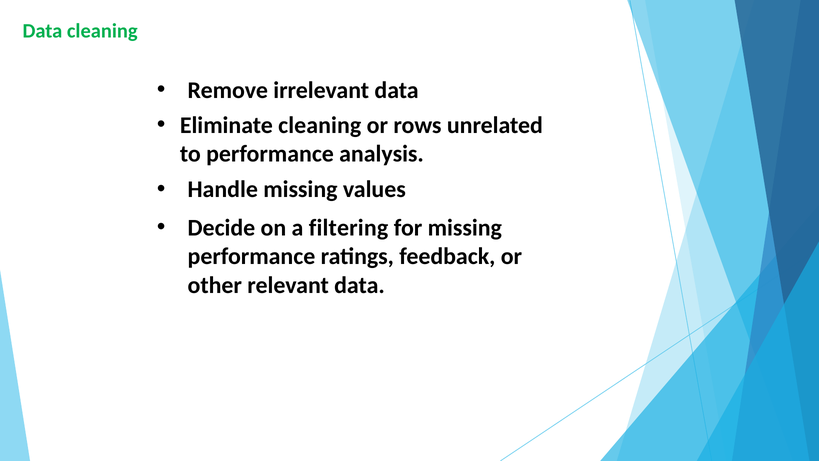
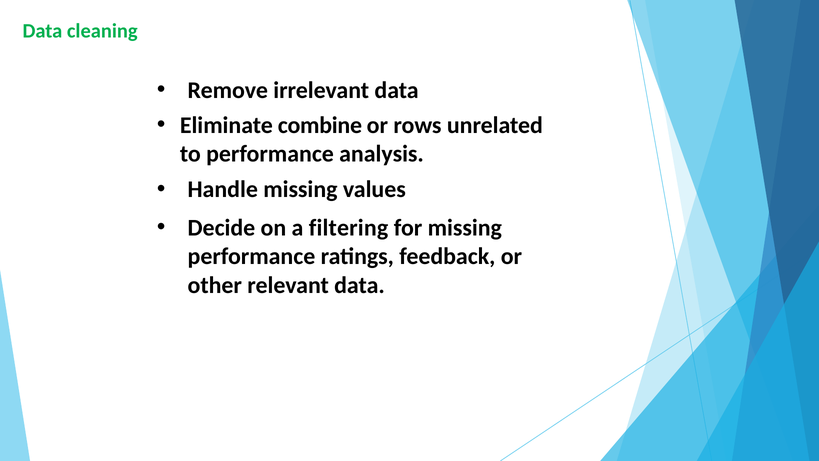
Eliminate cleaning: cleaning -> combine (320, 125)
